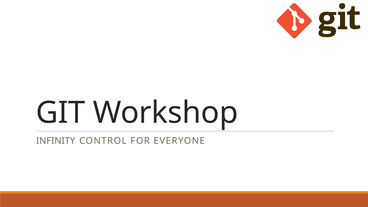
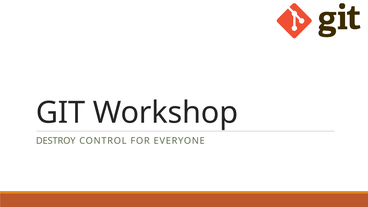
INFINITY: INFINITY -> DESTROY (56, 141)
